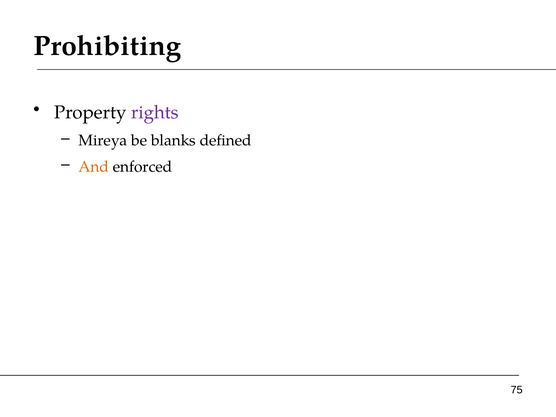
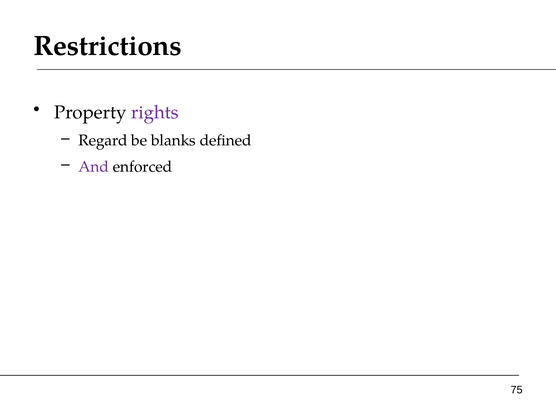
Prohibiting: Prohibiting -> Restrictions (108, 46)
Mireya: Mireya -> Regard (103, 140)
And colour: orange -> purple (94, 167)
